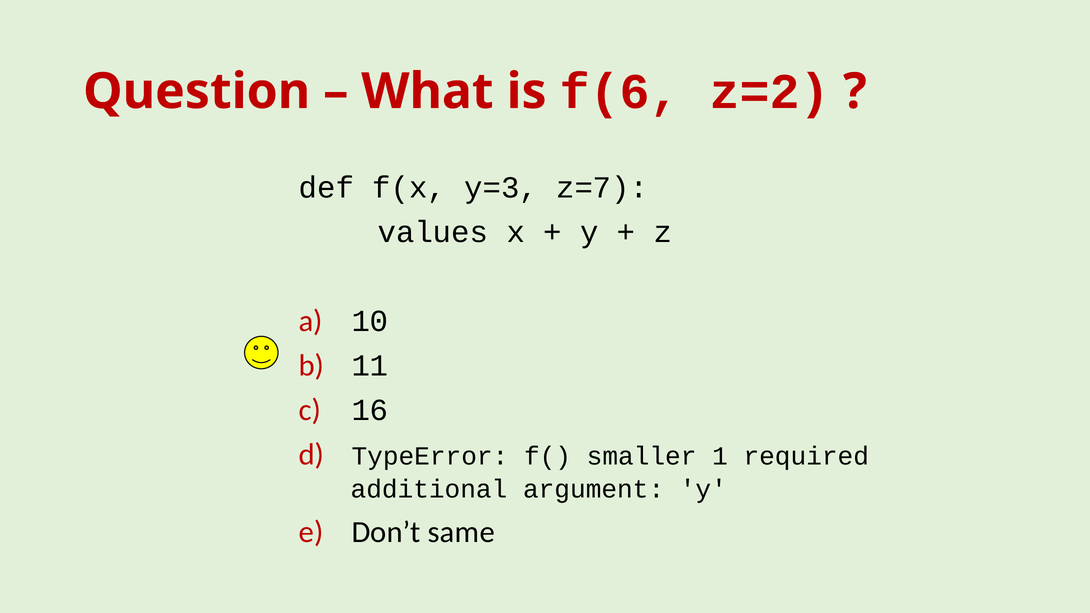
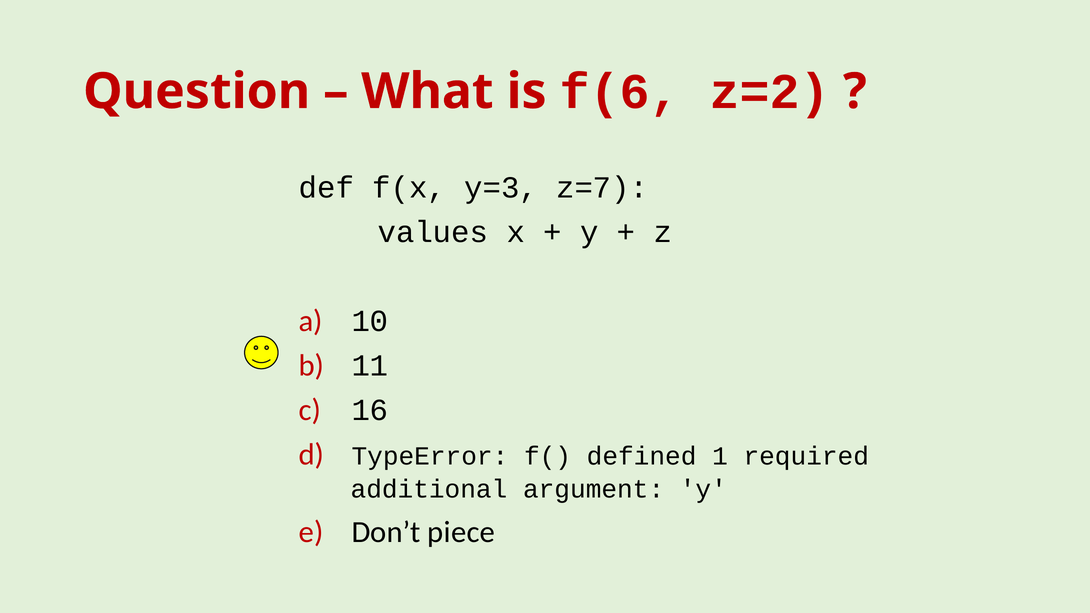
smaller: smaller -> defined (642, 456)
same: same -> piece (461, 532)
